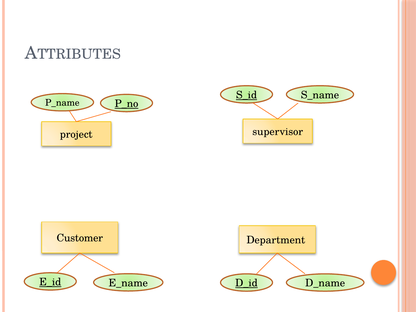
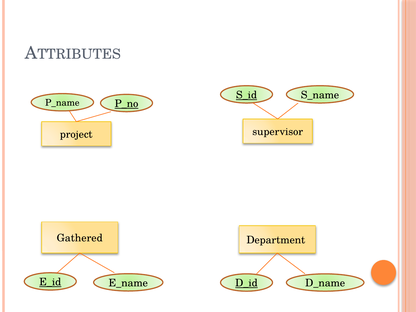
Customer: Customer -> Gathered (80, 238)
